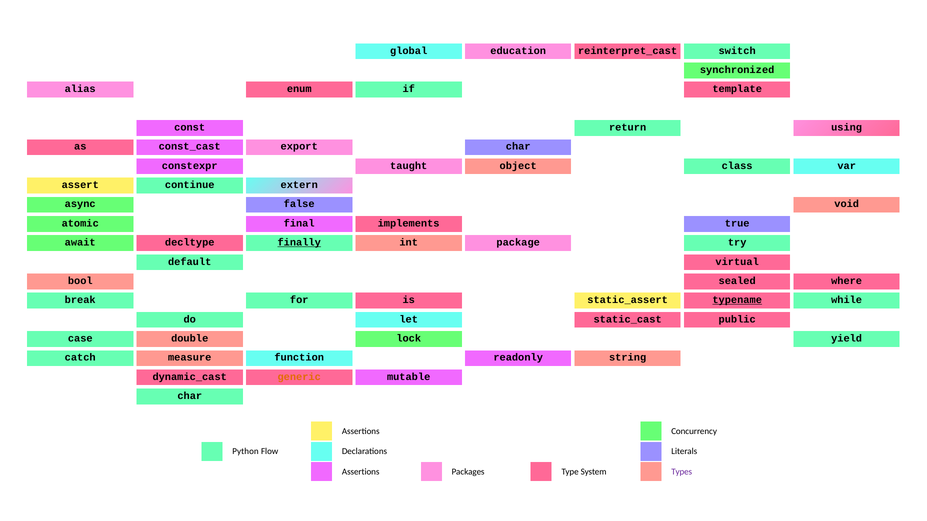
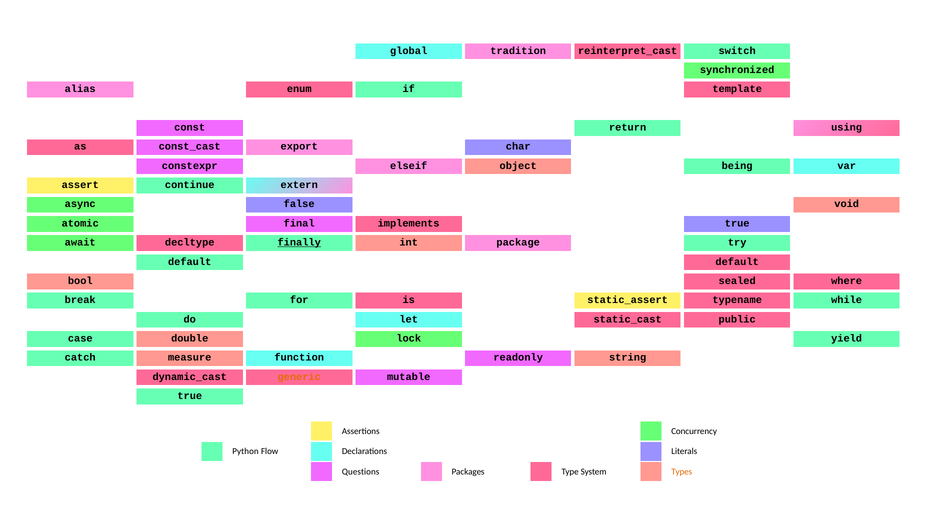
education: education -> tradition (518, 51)
taught: taught -> elseif (409, 166)
class: class -> being (737, 166)
default virtual: virtual -> default (737, 262)
typename underline: present -> none (737, 300)
char: char -> true (190, 396)
Assertions: Assertions -> Questions (361, 472)
Types colour: purple -> orange (682, 472)
